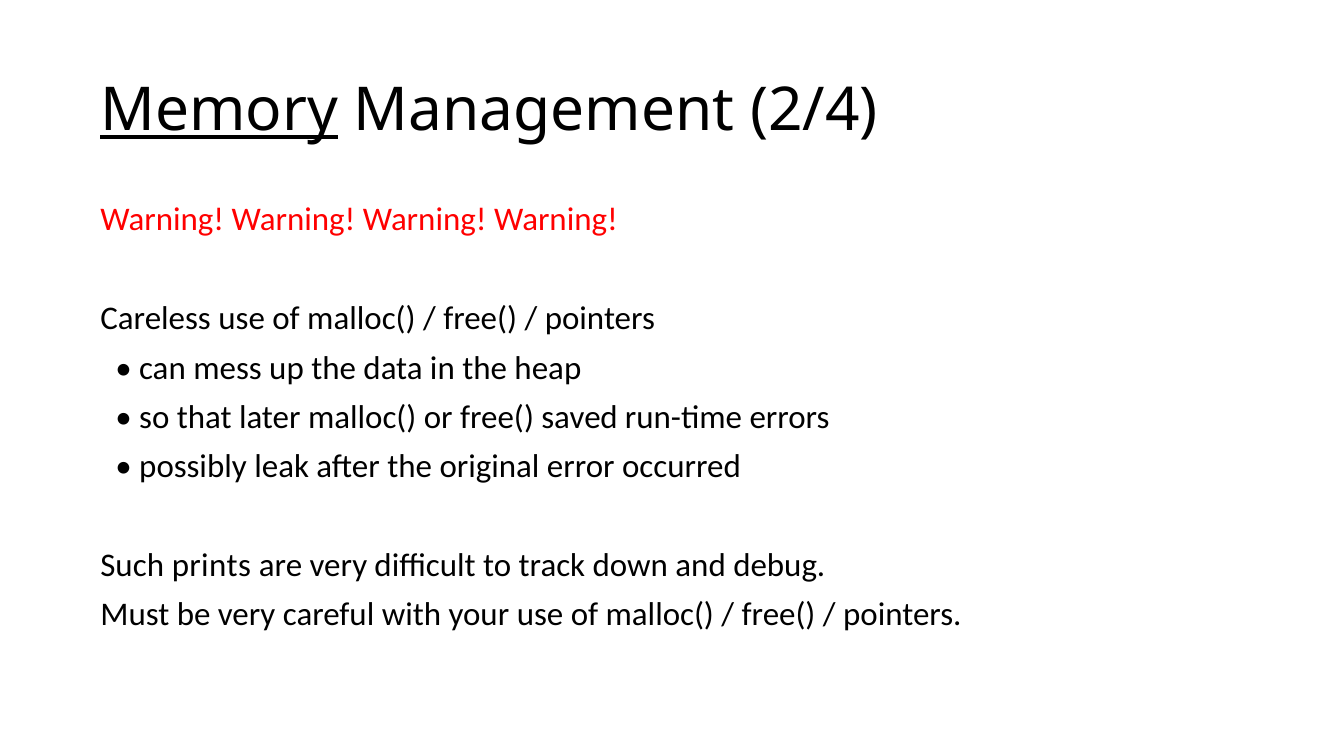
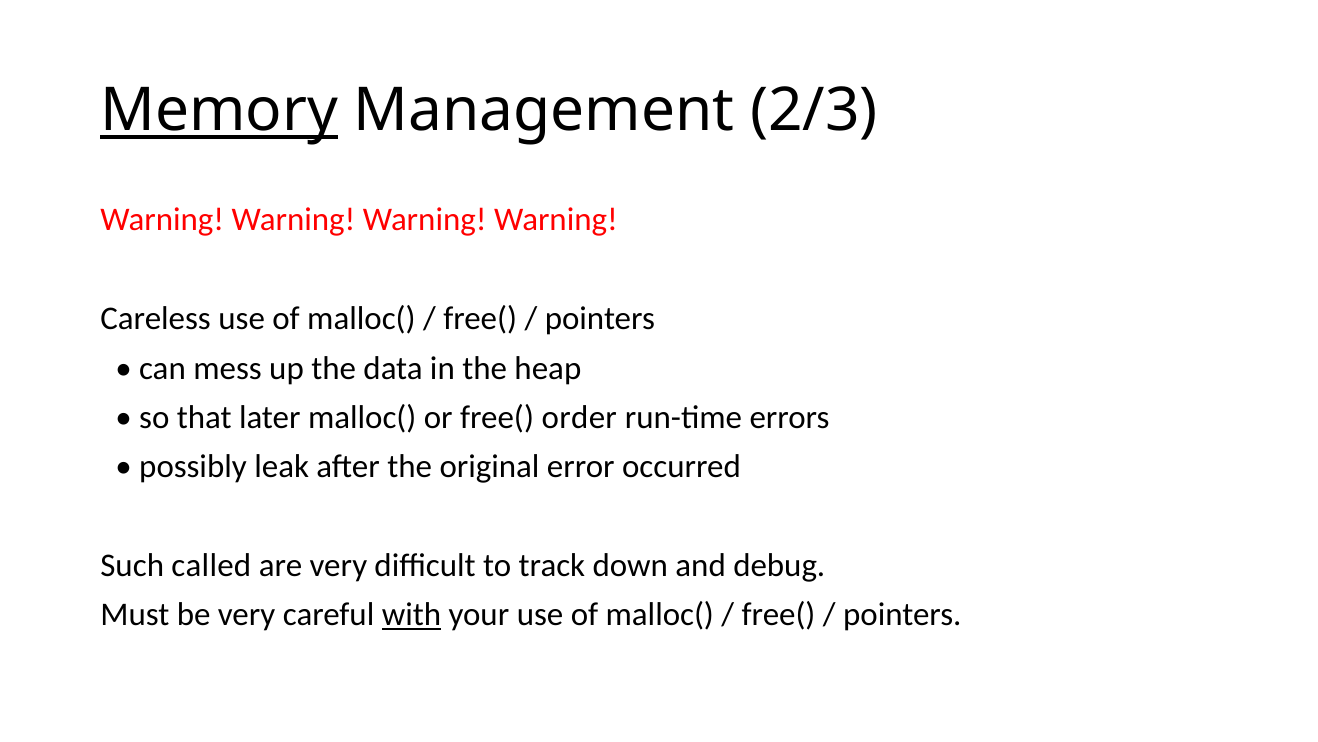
2/4: 2/4 -> 2/3 (814, 111)
saved: saved -> order (579, 417)
prints: prints -> called (211, 565)
with underline: none -> present (412, 614)
